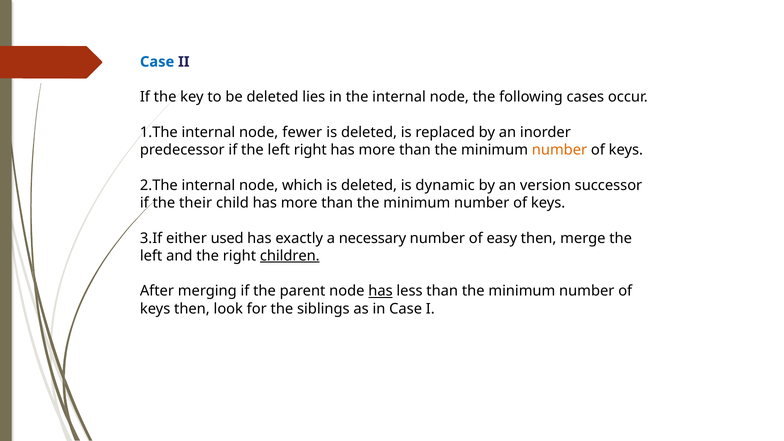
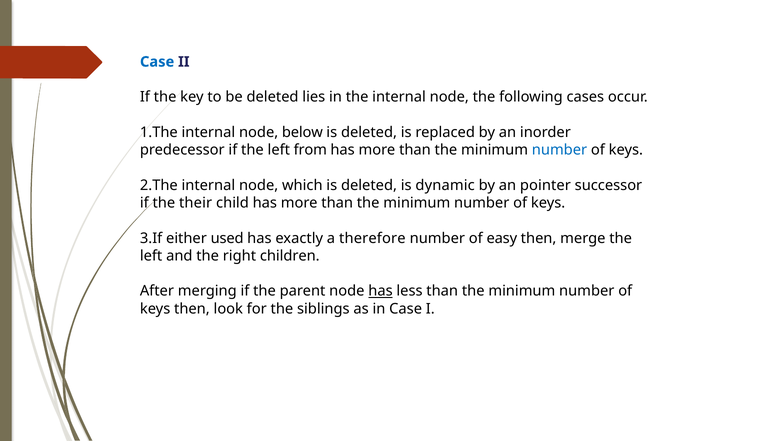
fewer: fewer -> below (302, 132)
left right: right -> from (310, 150)
number colour: orange -> blue (559, 150)
version: version -> pointer (545, 185)
necessary: necessary -> therefore (372, 238)
children underline: present -> none (290, 256)
